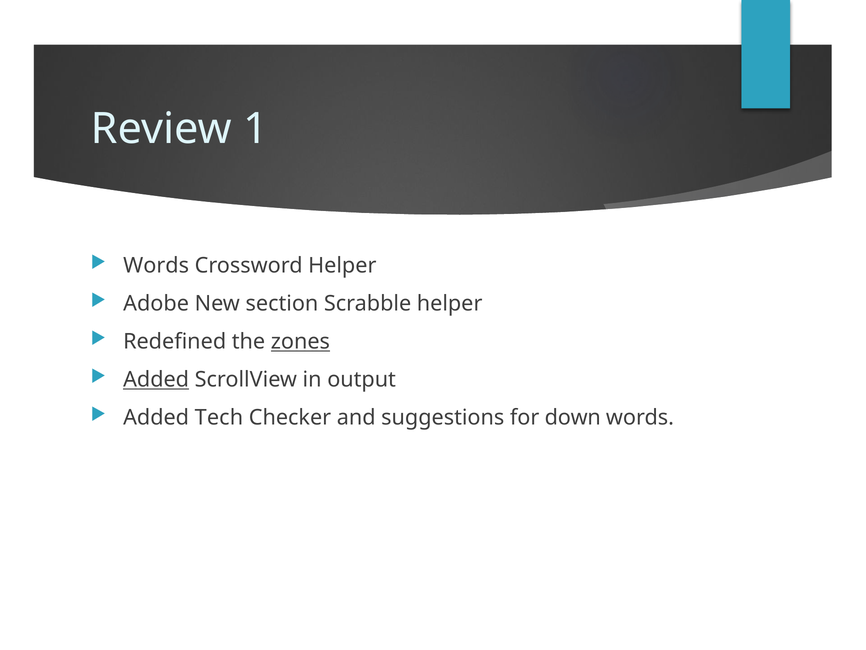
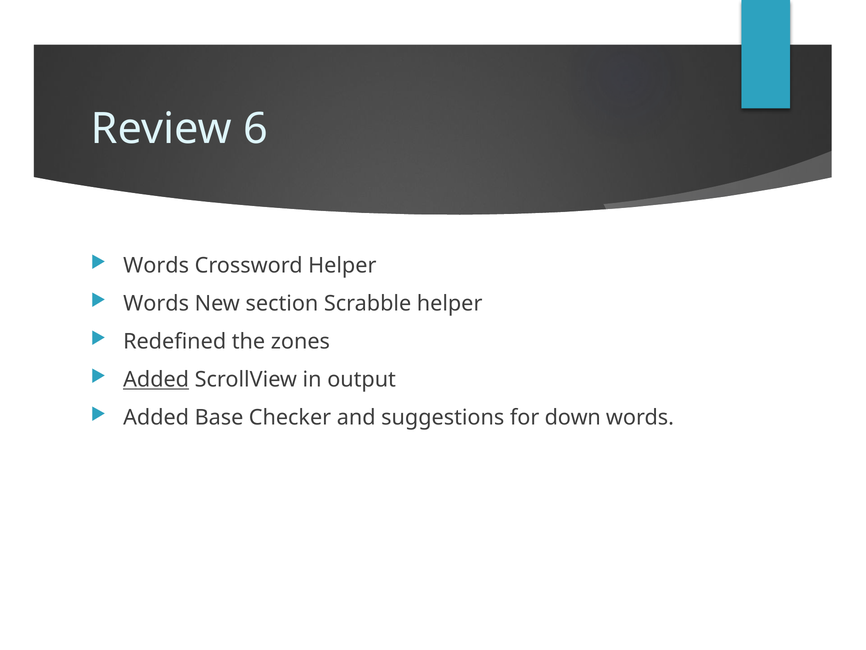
1: 1 -> 6 (255, 129)
Adobe: Adobe -> Words (156, 303)
zones underline: present -> none (300, 341)
Tech: Tech -> Base (219, 417)
